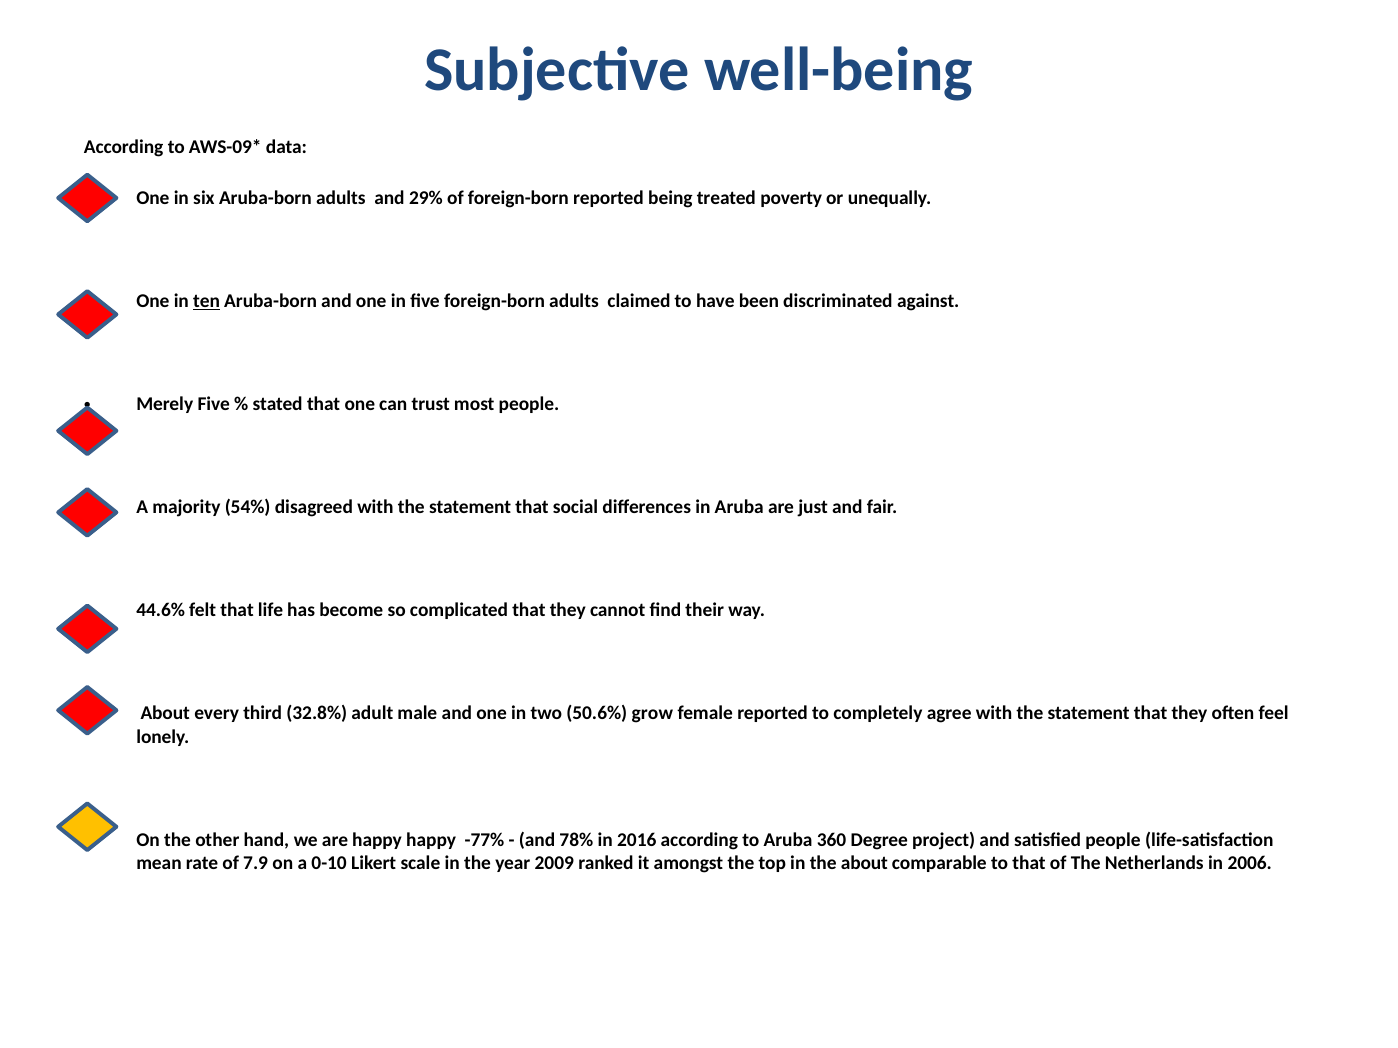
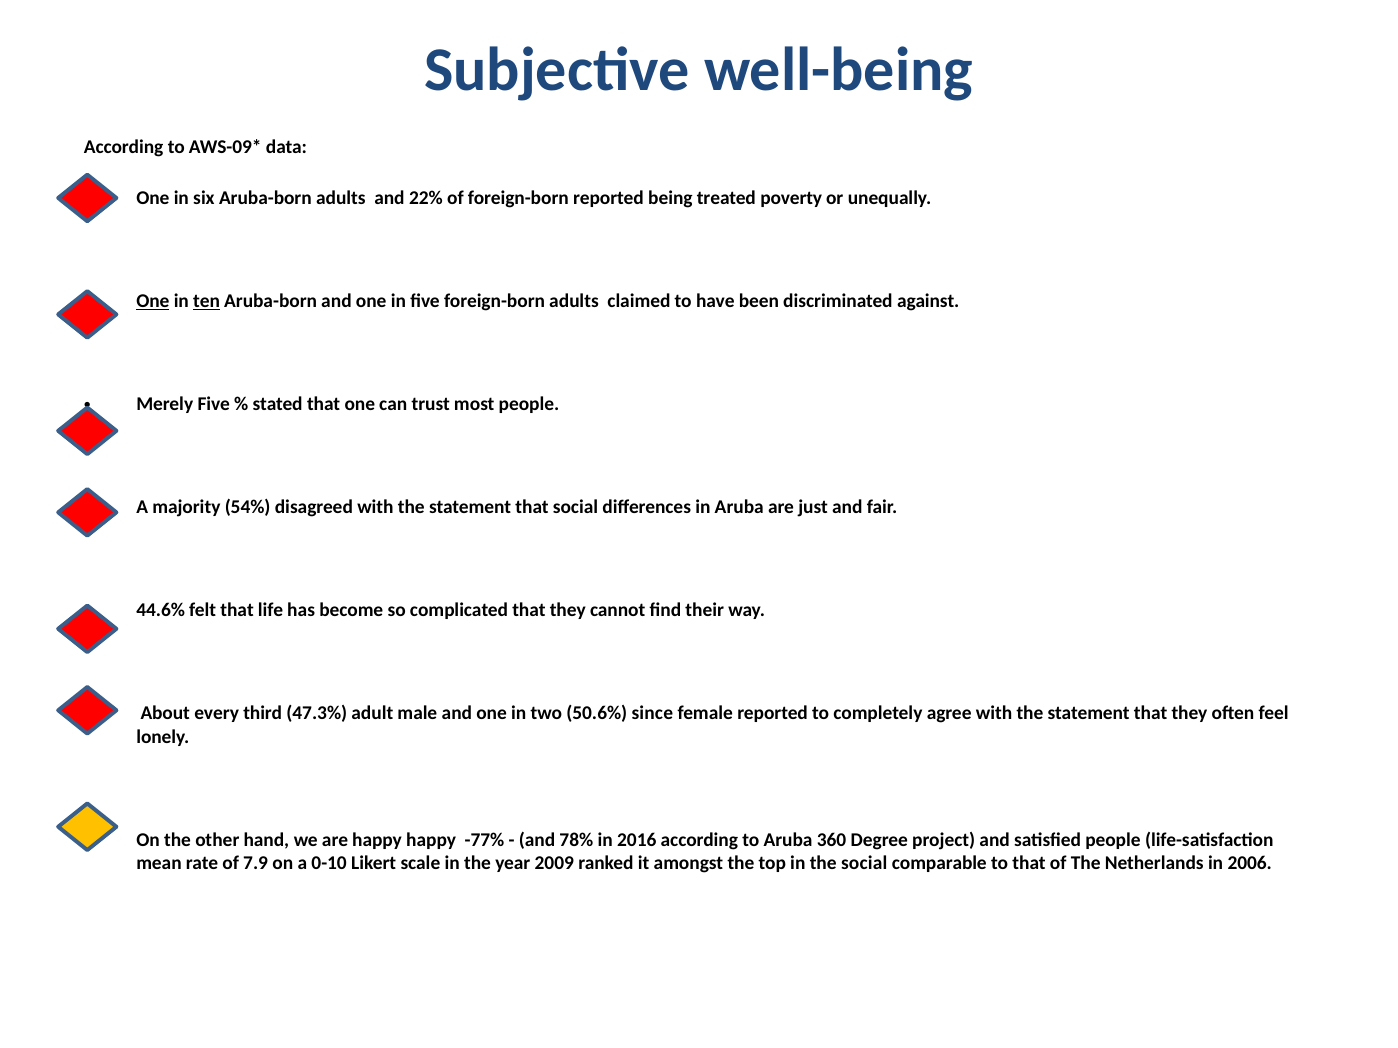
29%: 29% -> 22% (426, 199)
One underline: none -> present (153, 302)
32.8%: 32.8% -> 47.3% (317, 714)
grow: grow -> since (652, 714)
the about: about -> social (864, 864)
